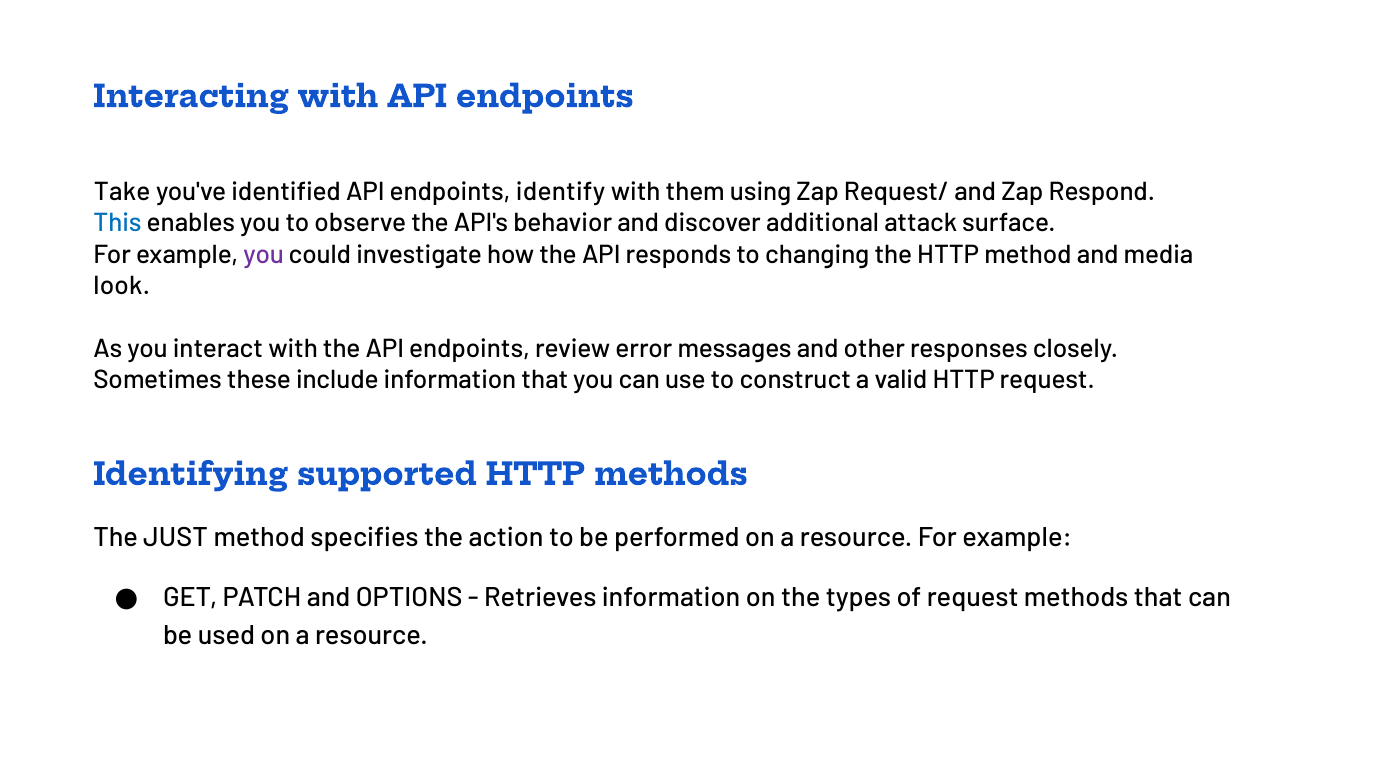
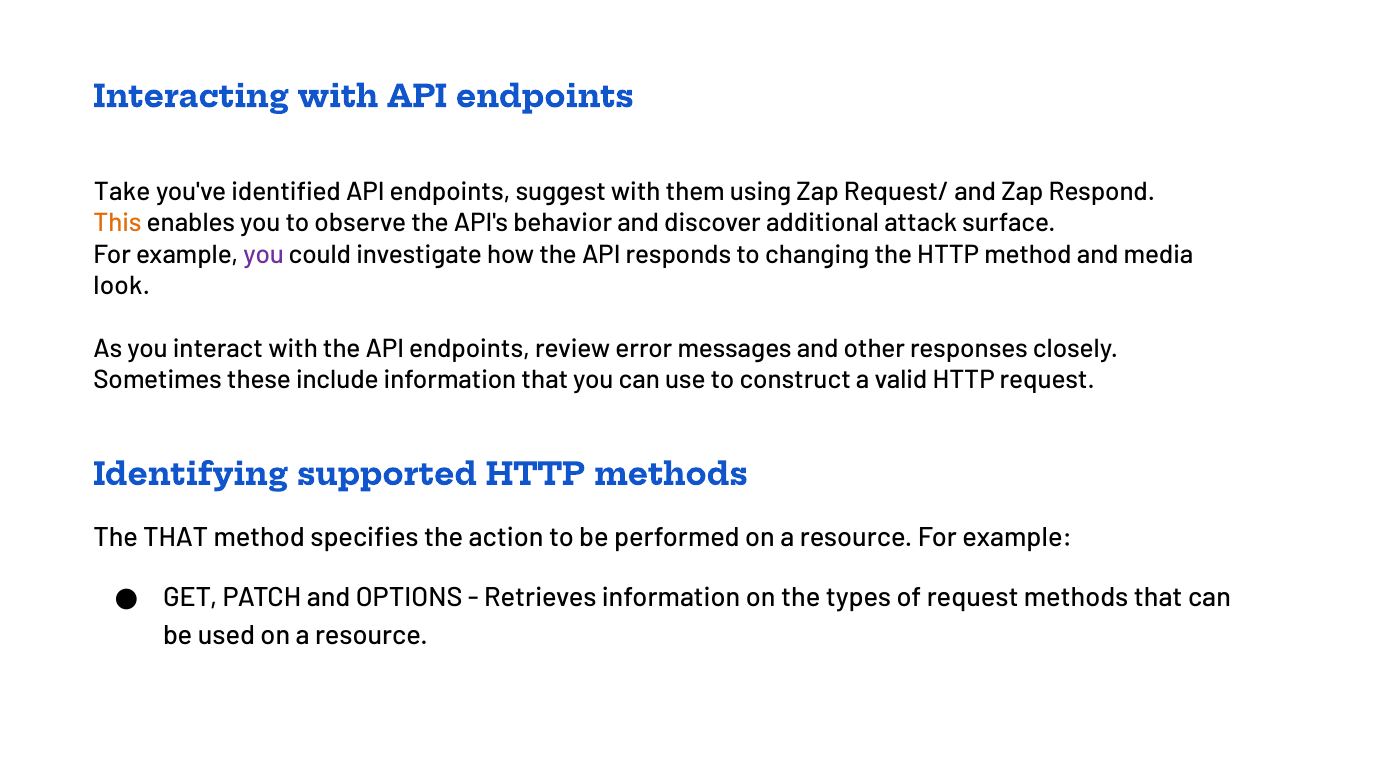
identify: identify -> suggest (561, 192)
This colour: blue -> orange (118, 223)
The JUST: JUST -> THAT (176, 537)
